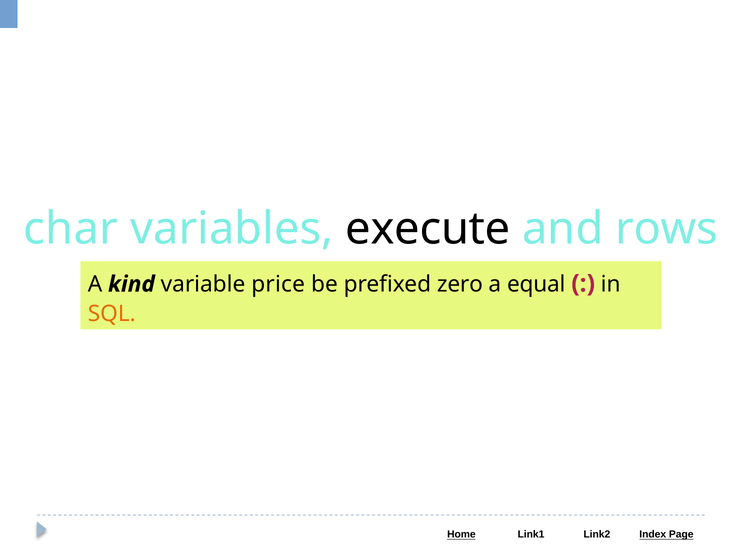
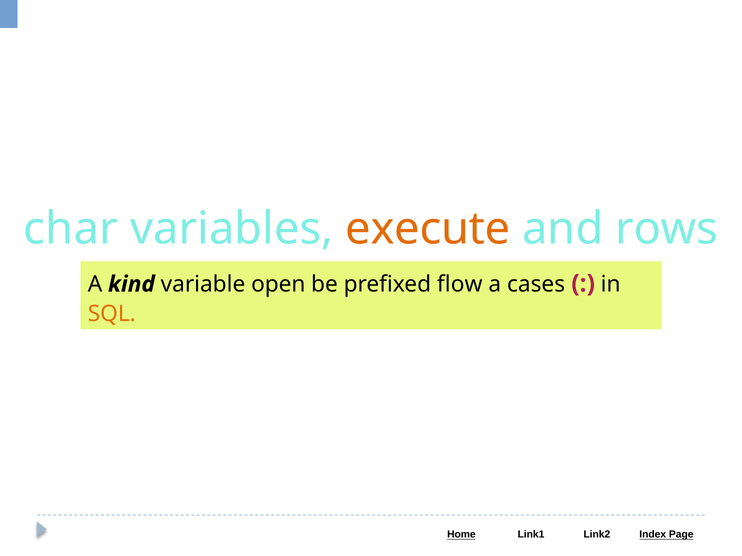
execute colour: black -> orange (428, 229)
price: price -> open (278, 284)
zero: zero -> flow (460, 284)
equal: equal -> cases (536, 284)
